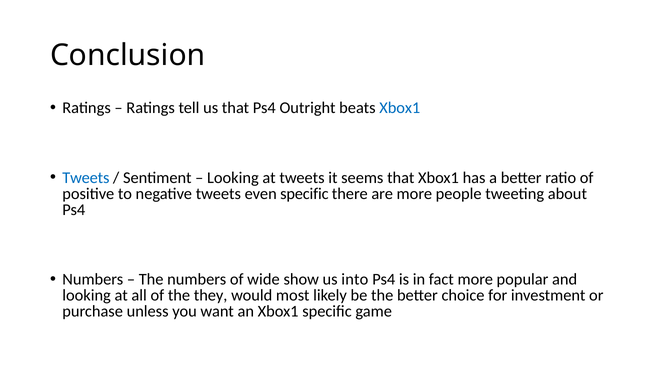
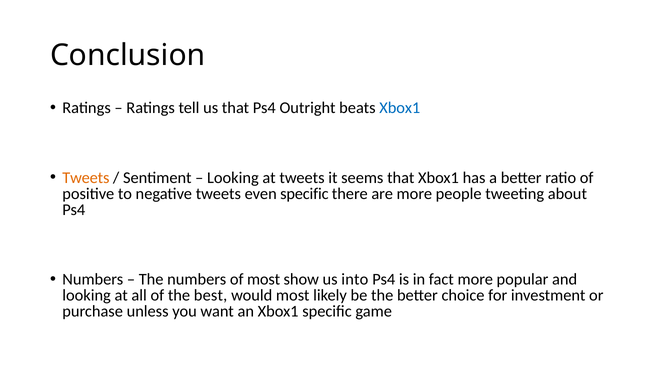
Tweets colour: blue -> orange (86, 178)
of wide: wide -> most (264, 279)
they: they -> best (211, 295)
